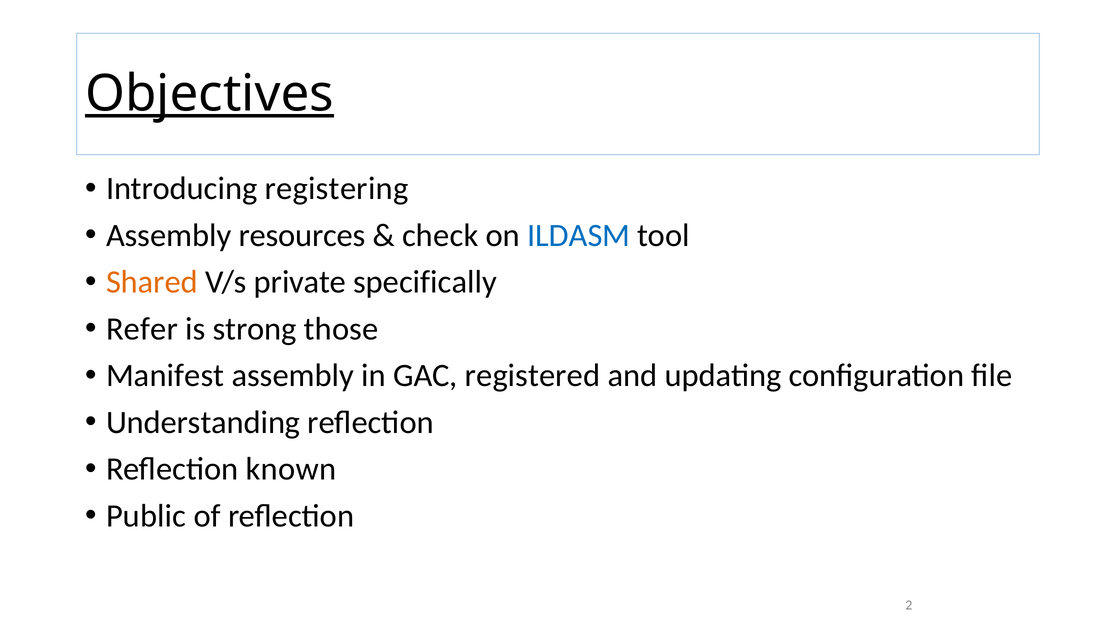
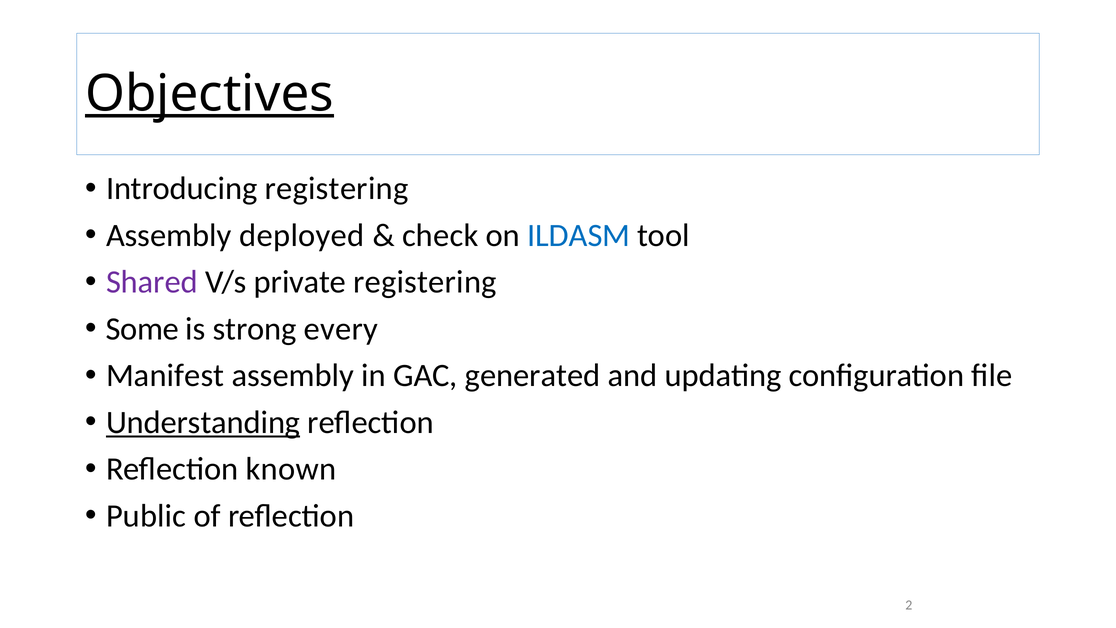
resources: resources -> deployed (302, 235)
Shared colour: orange -> purple (152, 282)
private specifically: specifically -> registering (425, 282)
Refer: Refer -> Some (142, 329)
those: those -> every (341, 329)
registered: registered -> generated (533, 376)
Understanding underline: none -> present (203, 422)
